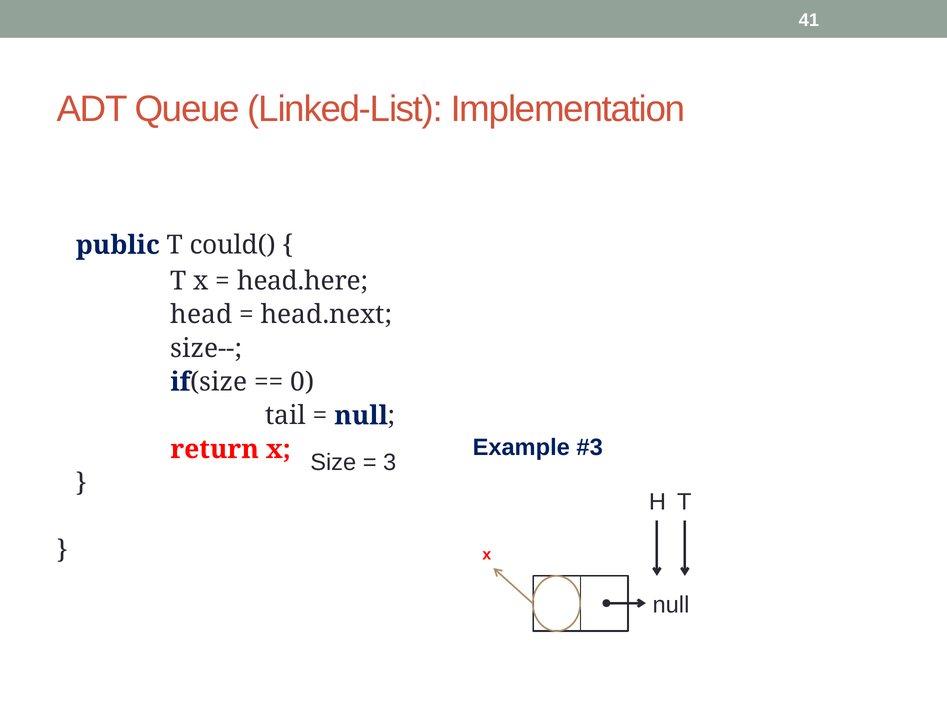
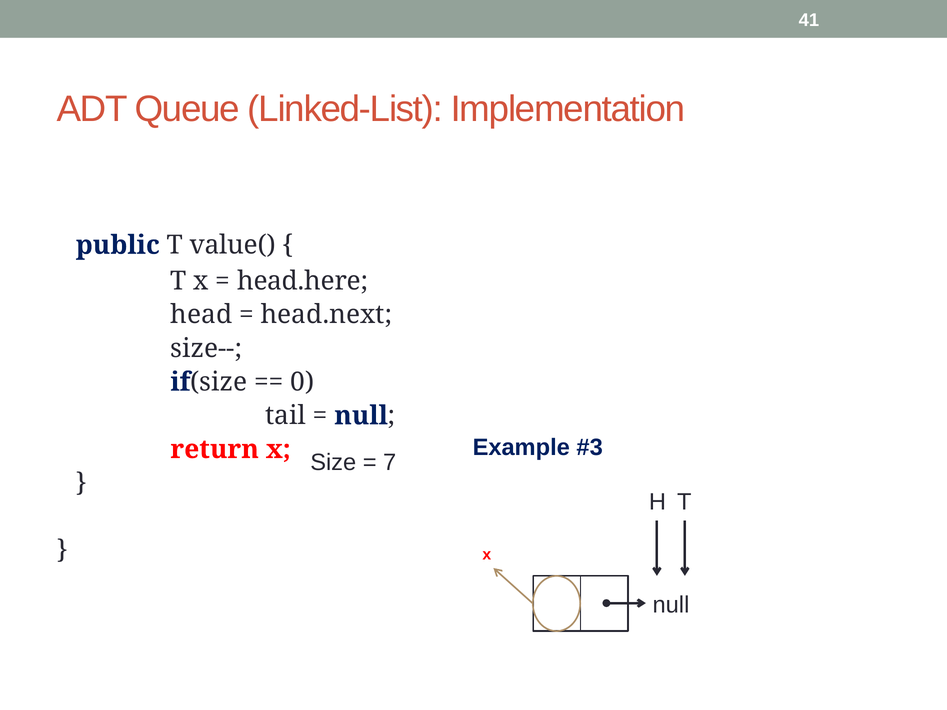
could(: could( -> value( (233, 245)
3: 3 -> 7 (390, 462)
